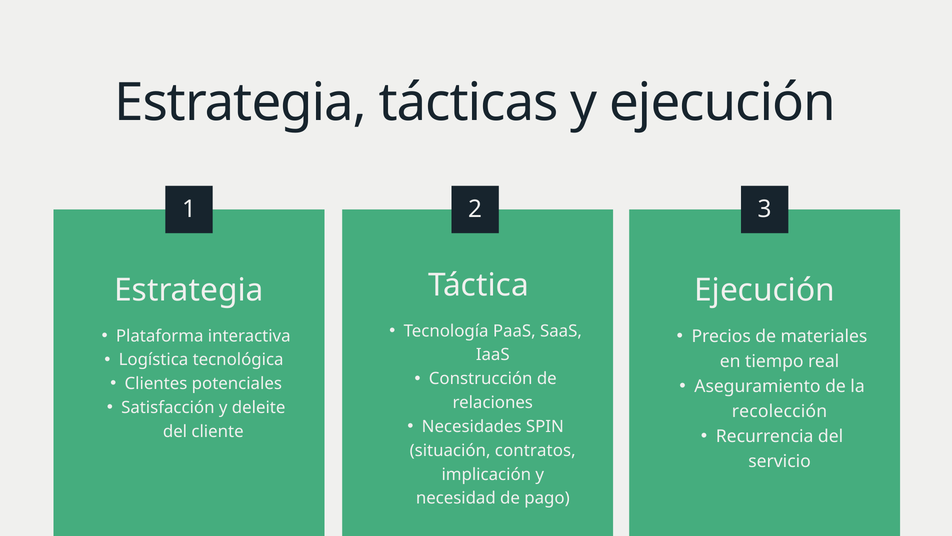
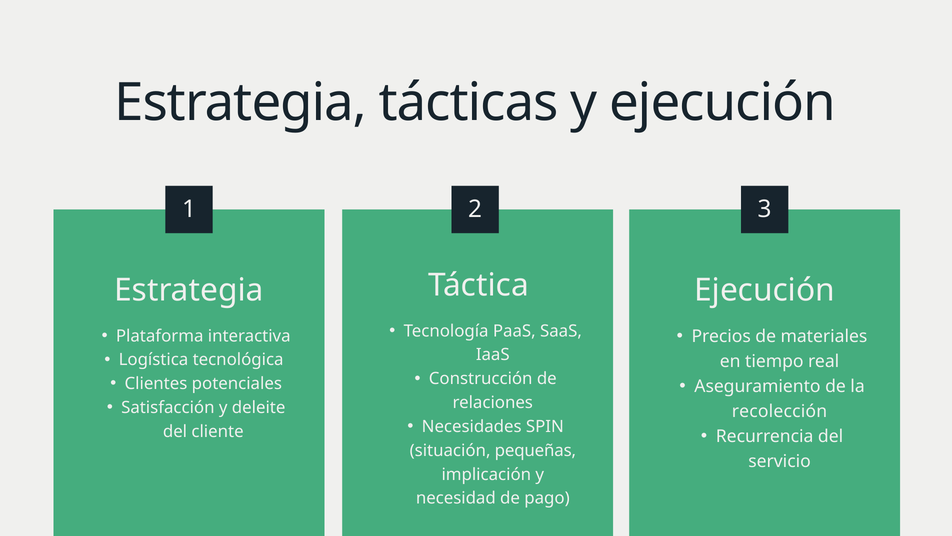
contratos: contratos -> pequeñas (535, 450)
